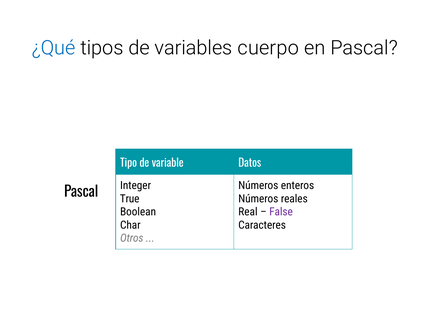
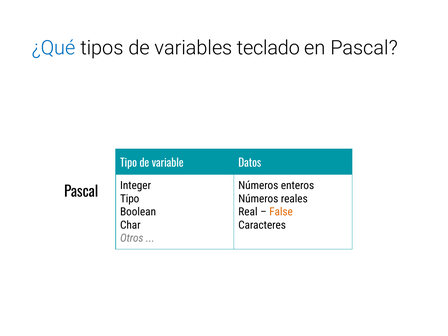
cuerpo: cuerpo -> teclado (268, 48)
True: True -> Tipo (130, 199)
False colour: purple -> orange (281, 212)
